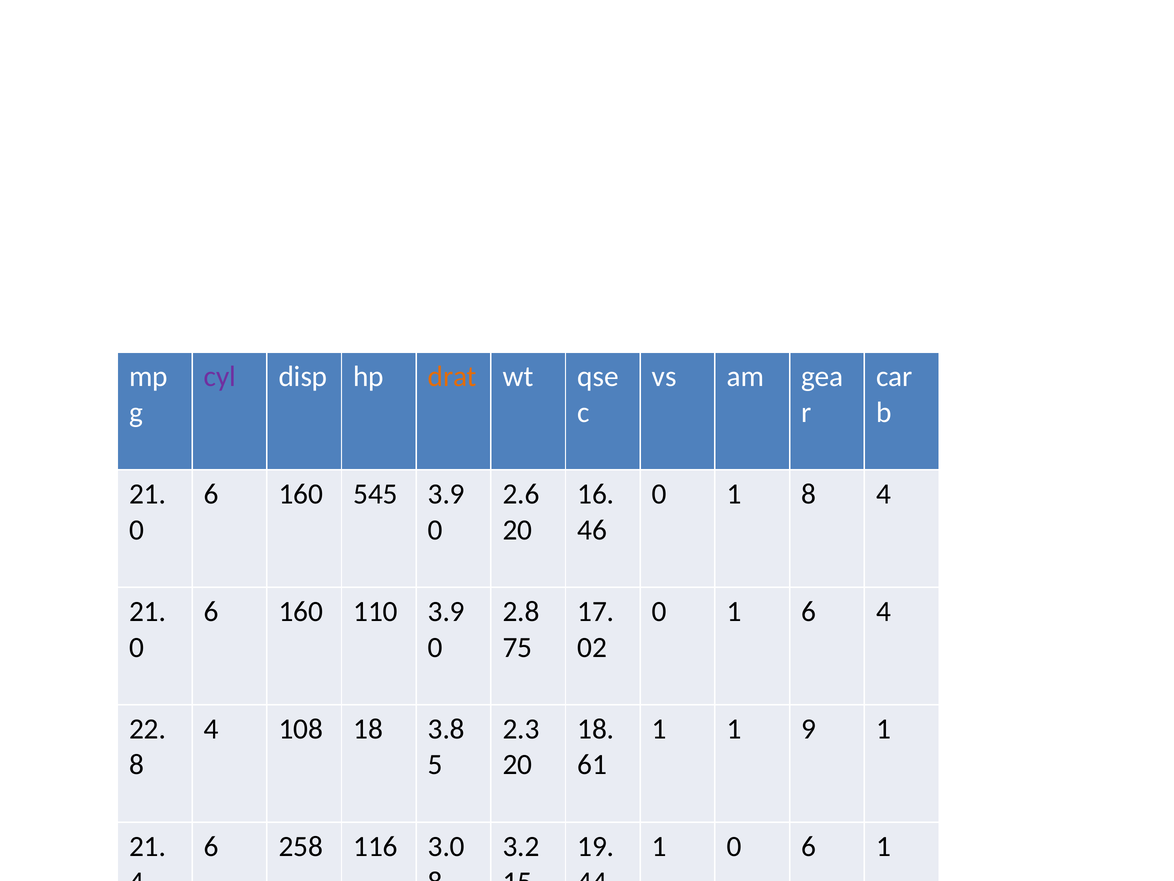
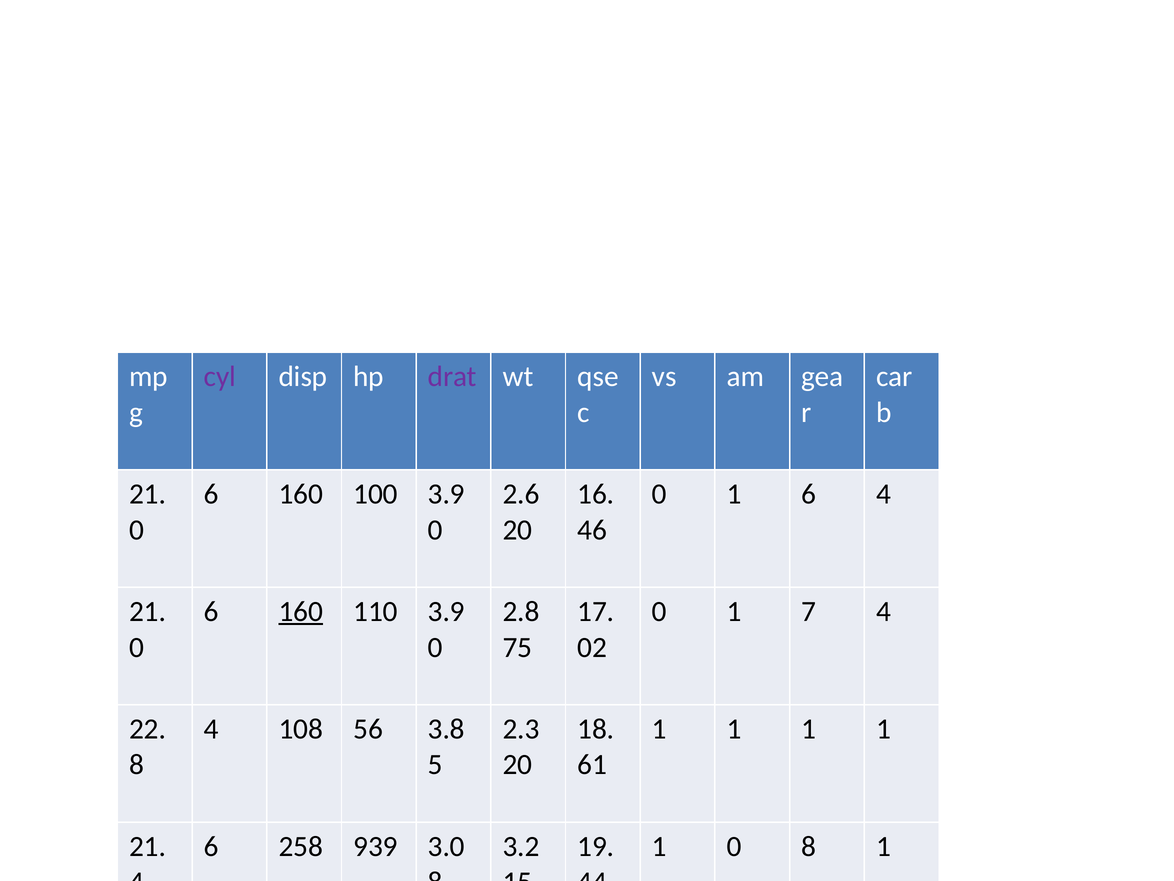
drat colour: orange -> purple (452, 376)
545: 545 -> 100 (375, 494)
0 1 8: 8 -> 6 (809, 494)
160 underline: none -> present (301, 611)
0 1 6: 6 -> 7 (809, 611)
108 18: 18 -> 56 (368, 729)
9: 9 -> 1 (809, 729)
116: 116 -> 939 (375, 846)
1 0 6: 6 -> 8 (809, 846)
